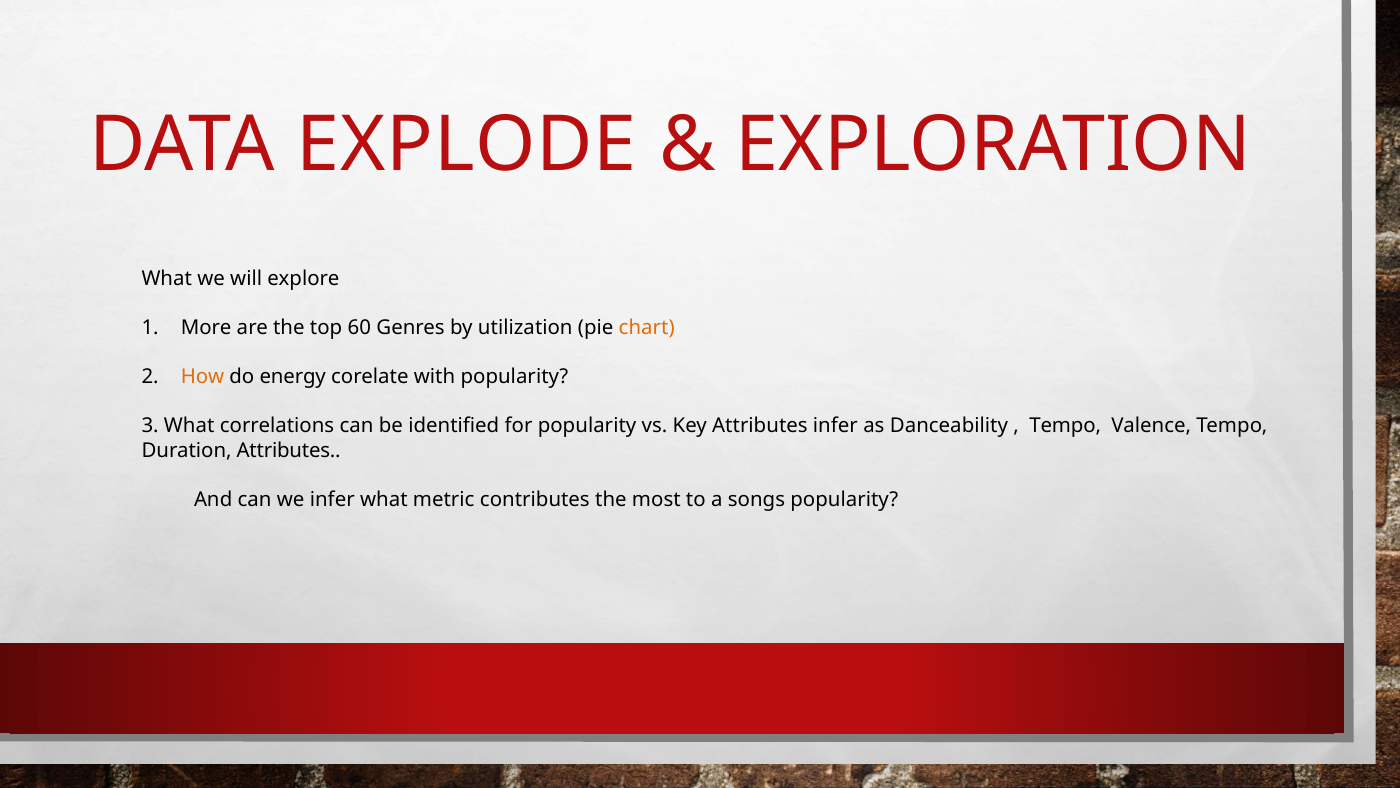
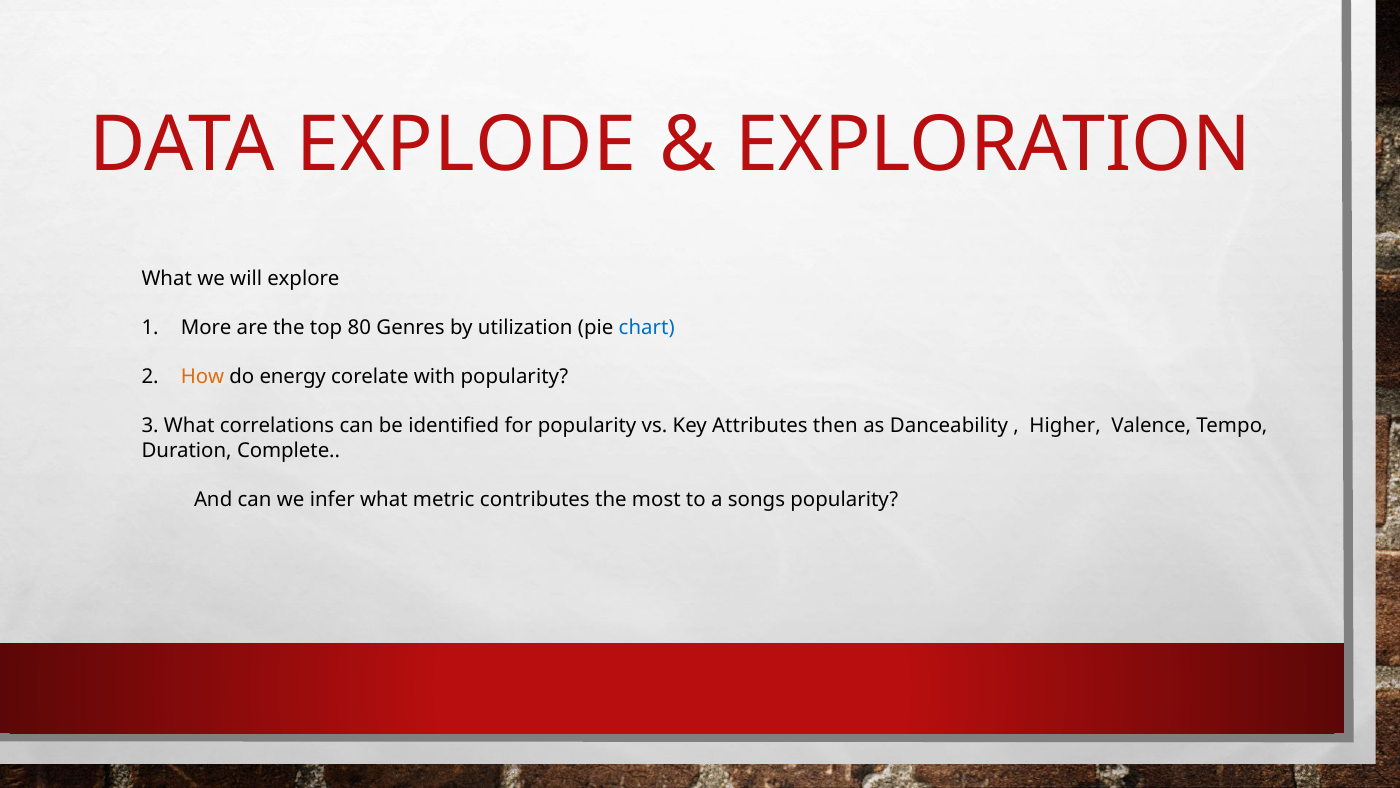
60: 60 -> 80 (359, 328)
chart colour: orange -> blue (647, 328)
Attributes infer: infer -> then (835, 426)
Tempo: Tempo -> Higher (1065, 426)
Duration Attributes: Attributes -> Complete (289, 450)
